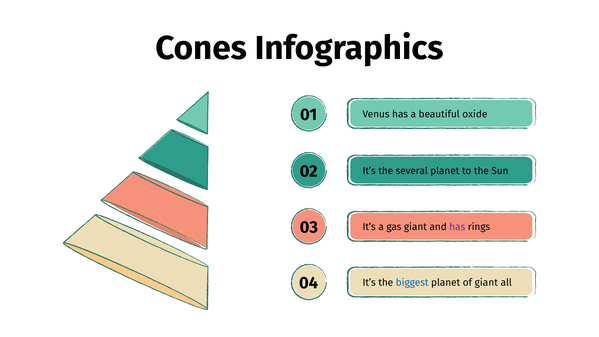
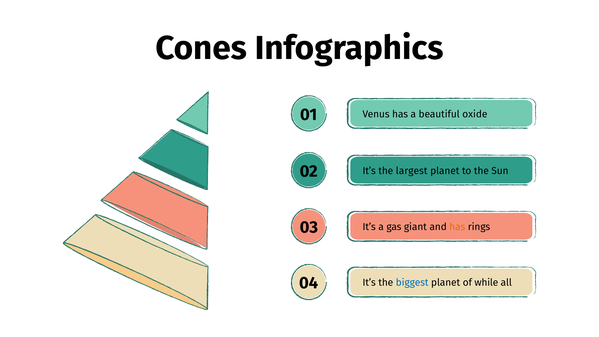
several: several -> largest (412, 171)
has colour: purple -> orange (457, 227)
of giant: giant -> while (486, 283)
